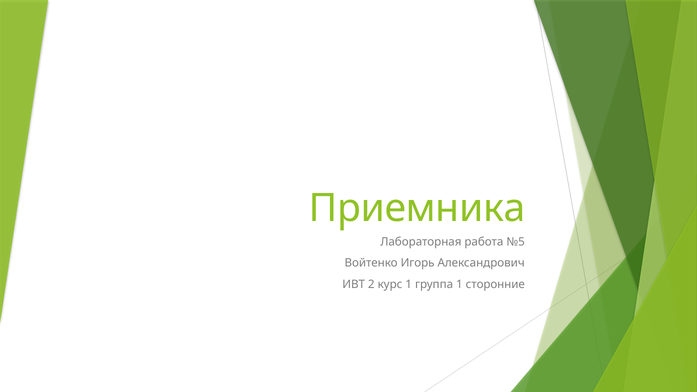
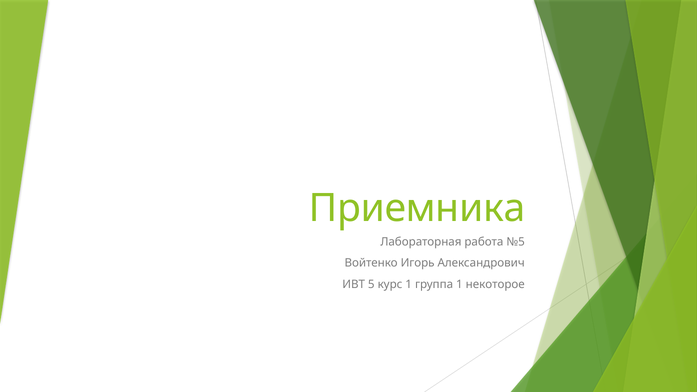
2: 2 -> 5 (371, 284)
сторонние: сторонние -> некоторое (495, 284)
